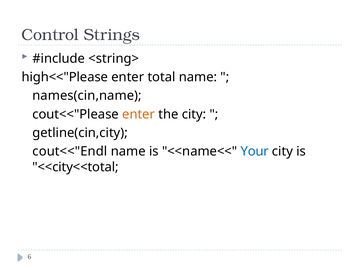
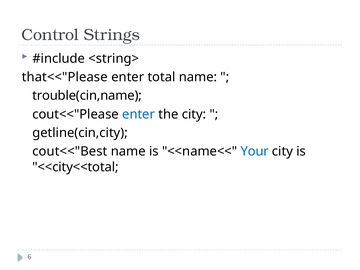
high<<"Please: high<<"Please -> that<<"Please (65, 77)
names(cin,name: names(cin,name -> trouble(cin,name (87, 96)
enter colour: orange -> blue (139, 114)
cout<<"Endl: cout<<"Endl -> cout<<"Best (70, 151)
